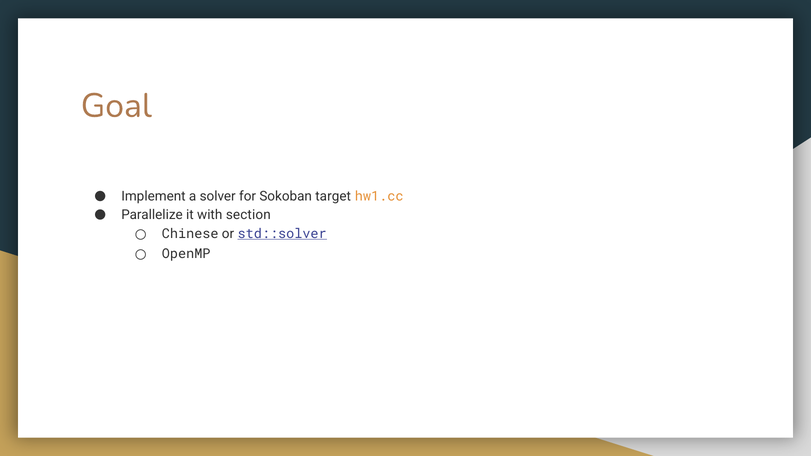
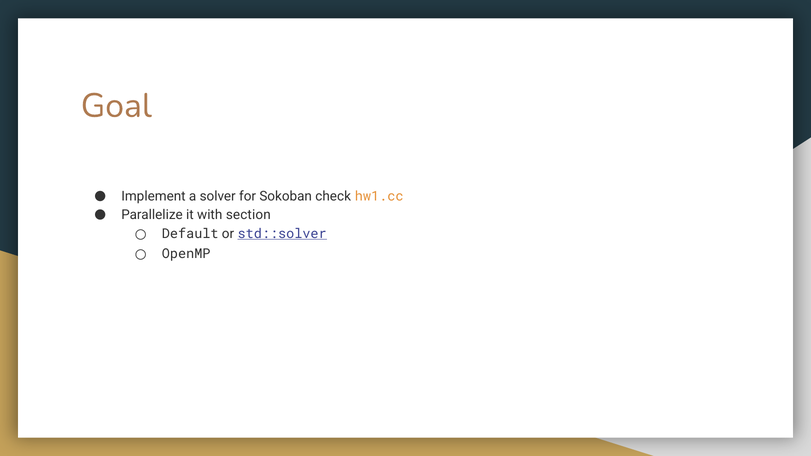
target: target -> check (333, 196)
Chinese: Chinese -> Default (190, 234)
